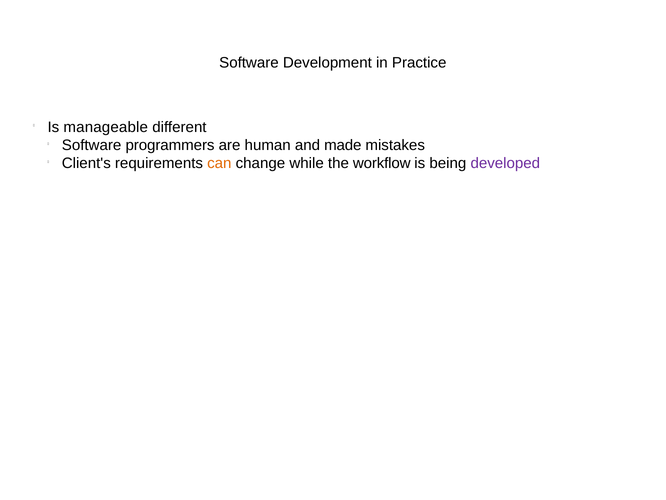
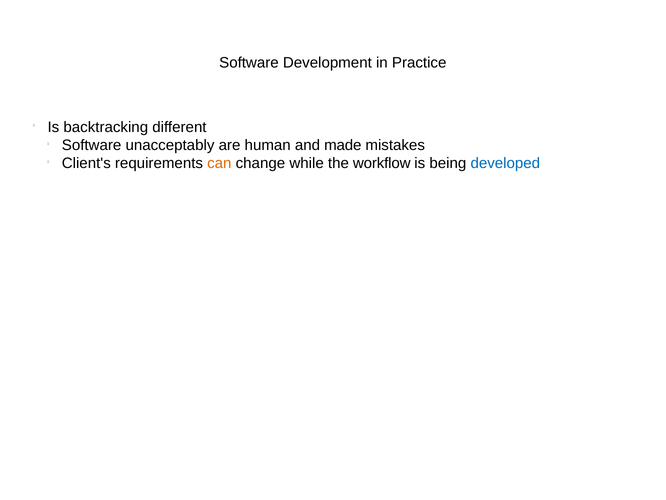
manageable: manageable -> backtracking (106, 127)
programmers: programmers -> unacceptably (170, 145)
developed colour: purple -> blue (505, 163)
